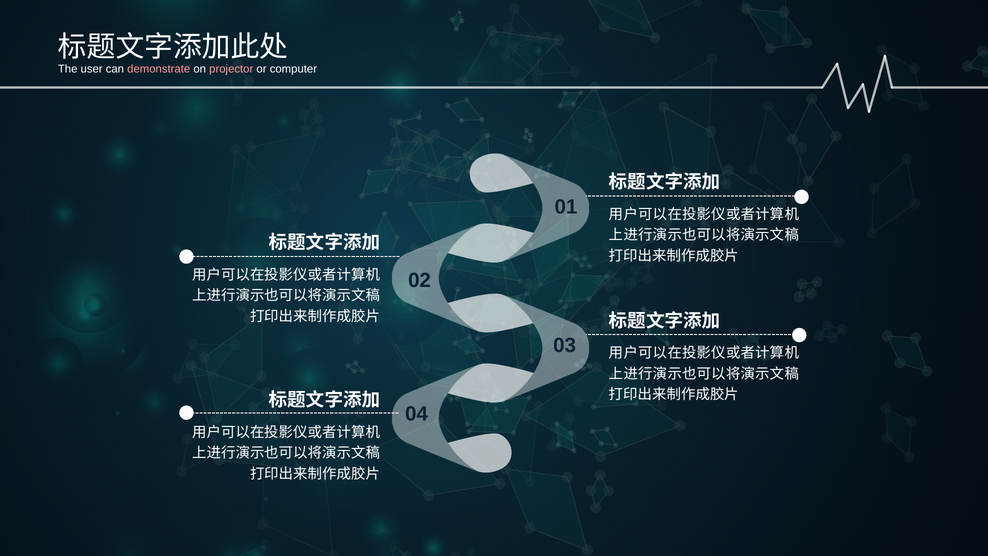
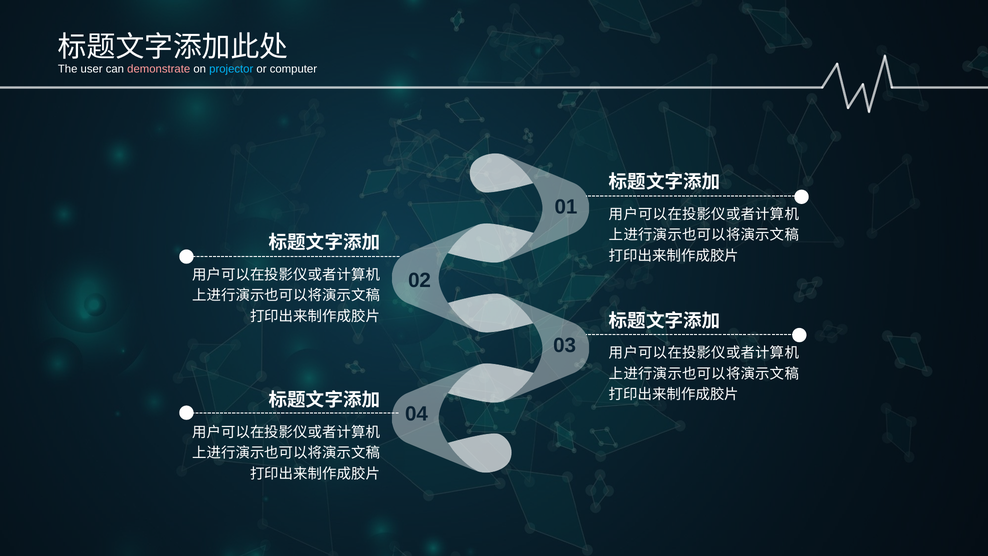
projector colour: pink -> light blue (231, 69)
